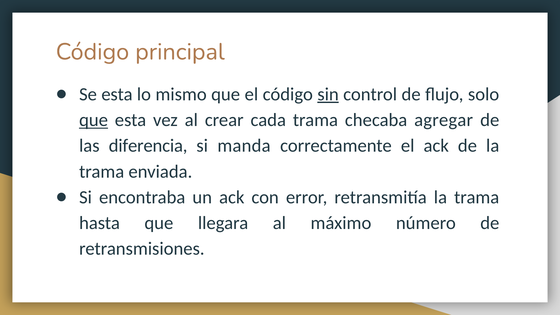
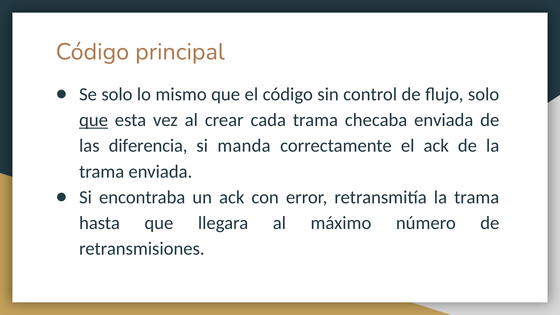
Se esta: esta -> solo (117, 94)
sin underline: present -> none (328, 94)
checaba agregar: agregar -> enviada (444, 120)
